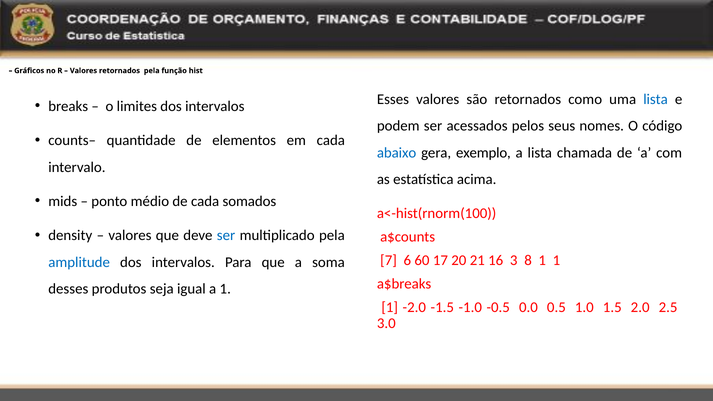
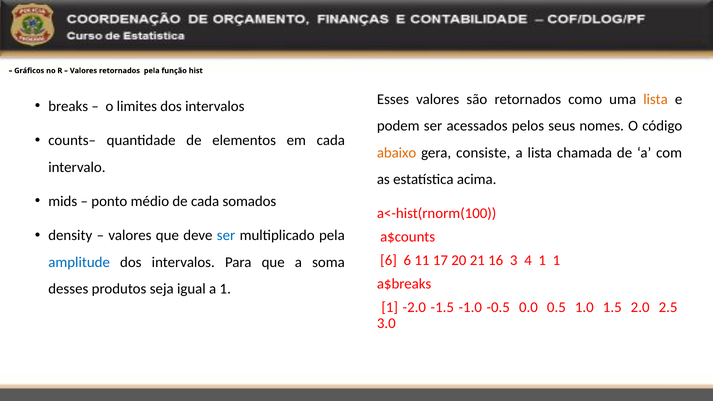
lista colour: blue -> orange (656, 99)
abaixo colour: blue -> orange (397, 153)
exemplo: exemplo -> consiste (483, 153)
7: 7 -> 6 (389, 260)
60: 60 -> 11 (422, 260)
8: 8 -> 4 (528, 260)
